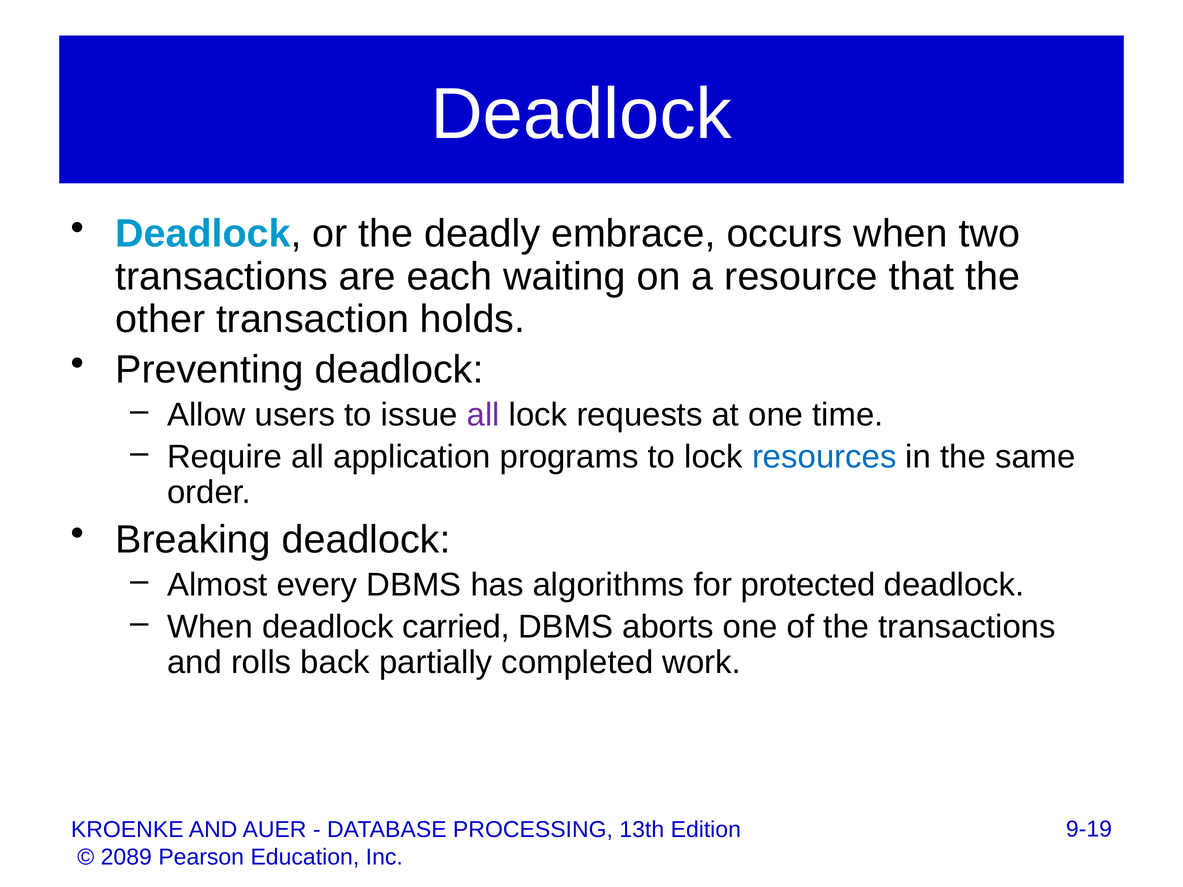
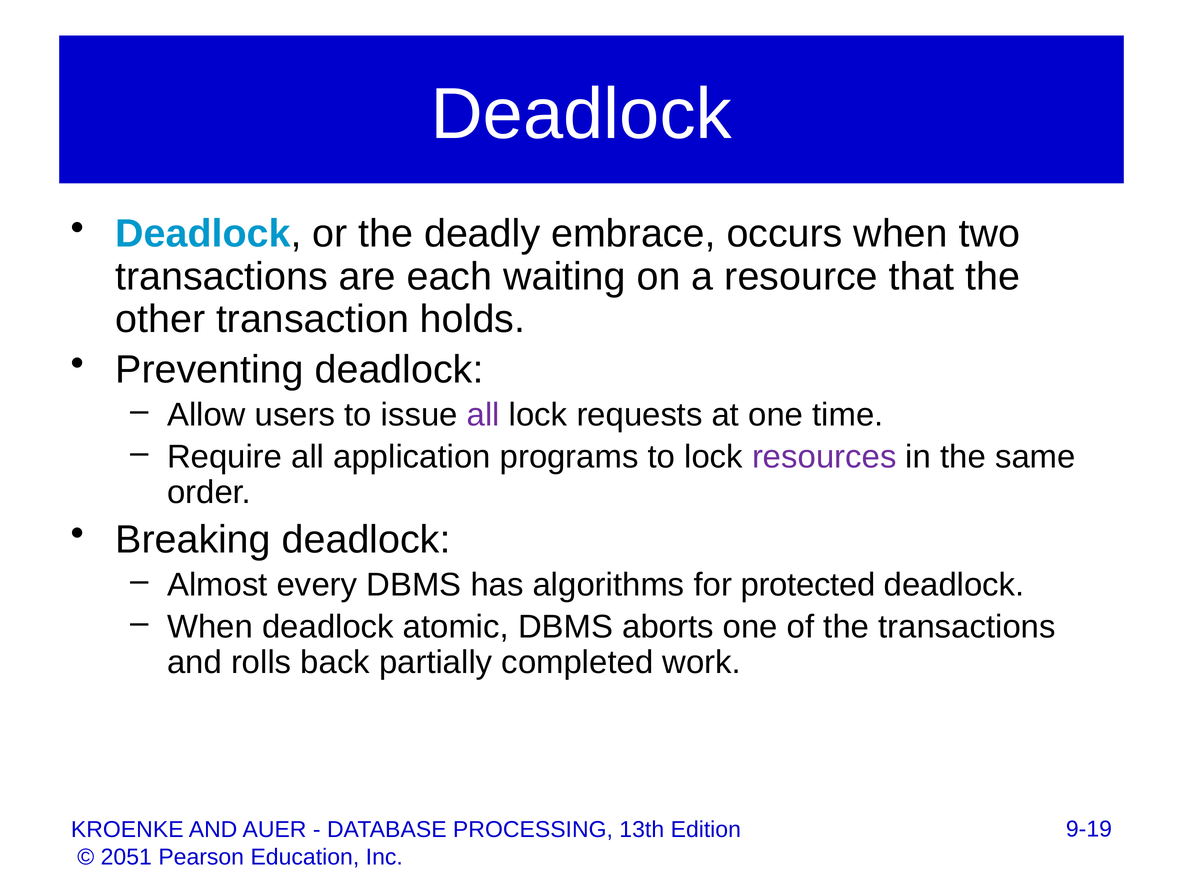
resources colour: blue -> purple (824, 457)
carried: carried -> atomic (456, 627)
2089: 2089 -> 2051 (126, 857)
